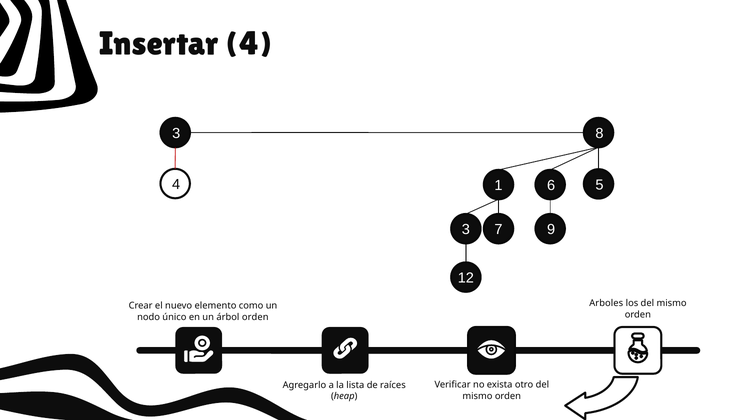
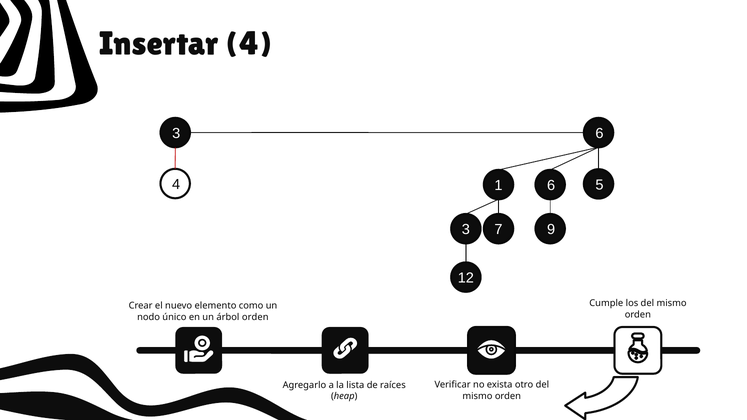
3 8: 8 -> 6 (599, 134)
Arboles: Arboles -> Cumple (606, 304)
